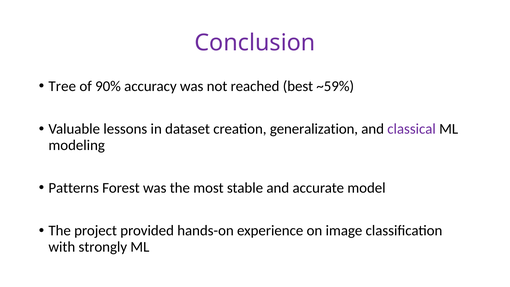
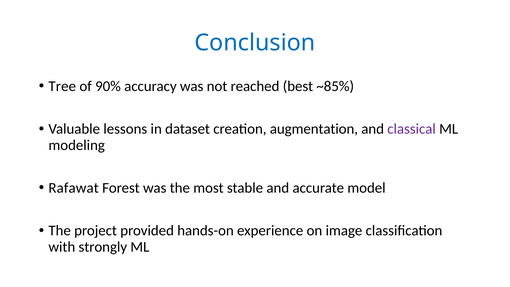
Conclusion colour: purple -> blue (255, 43)
~59%: ~59% -> ~85% (335, 86)
generalization: generalization -> augmentation (314, 129)
Patterns: Patterns -> Rafawat (74, 188)
